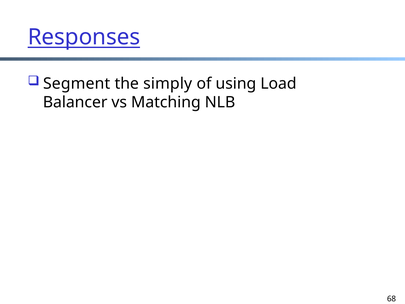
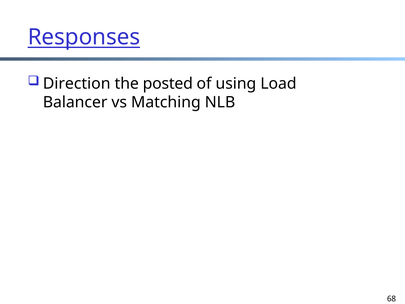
Segment: Segment -> Direction (77, 83)
simply: simply -> posted (168, 83)
